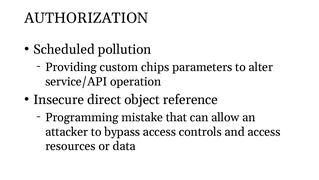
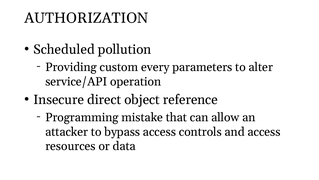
chips: chips -> every (155, 67)
